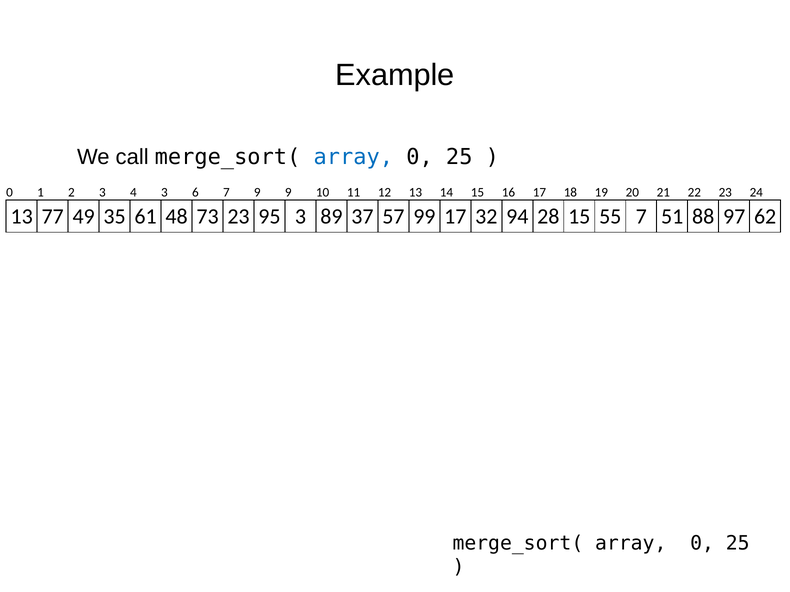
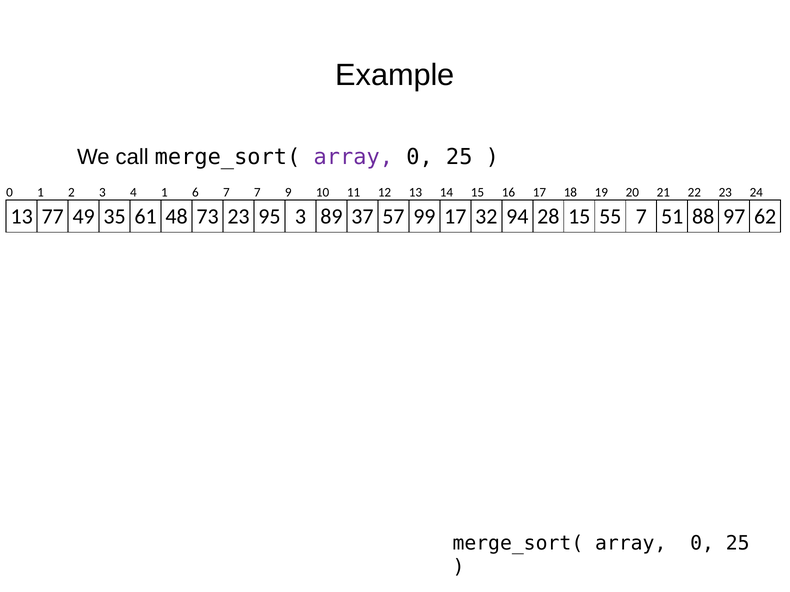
array colour: blue -> purple (353, 157)
4 3: 3 -> 1 (164, 192)
7 9: 9 -> 7 (257, 192)
